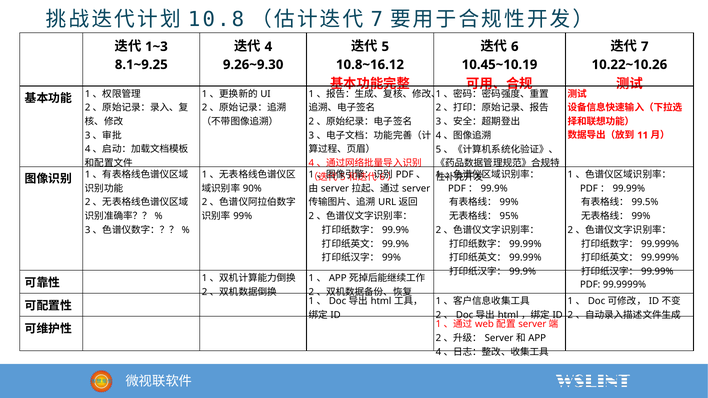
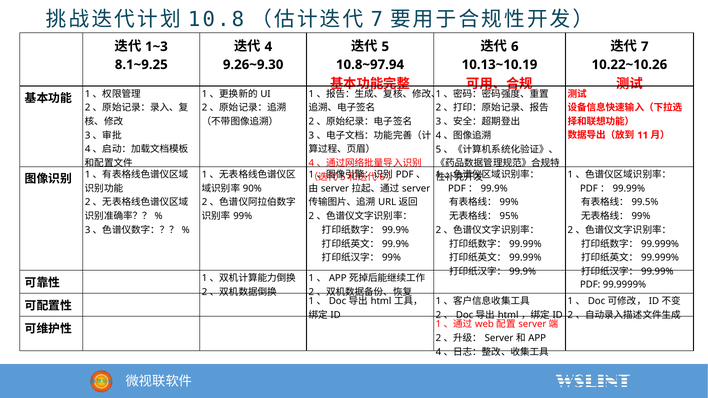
10.8~16.12: 10.8~16.12 -> 10.8~97.94 (370, 65)
10.45~10.19: 10.45~10.19 -> 10.13~10.19 (500, 65)
